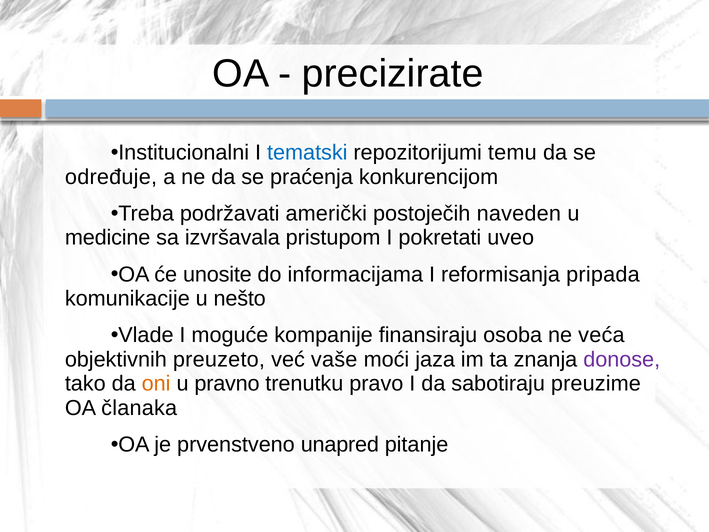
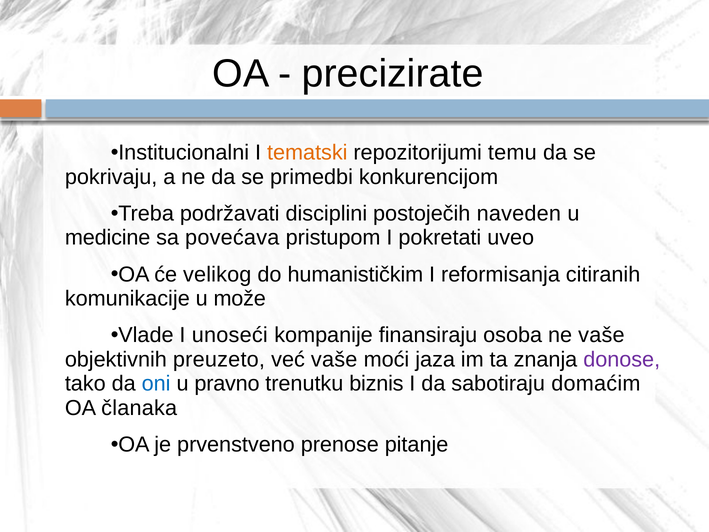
tematski colour: blue -> orange (307, 153)
određuje: određuje -> pokrivaju (111, 177)
praćenja: praćenja -> primedbi (311, 177)
američki: američki -> disciplini (326, 213)
izvršavala: izvršavala -> povećava (232, 238)
unosite: unosite -> velikog (217, 274)
informacijama: informacijama -> humanističkim (355, 274)
pripada: pripada -> citiranih (603, 274)
nešto: nešto -> može (240, 299)
moguće: moguće -> unoseći (230, 335)
ne veća: veća -> vaše (601, 335)
oni colour: orange -> blue (156, 384)
pravo: pravo -> biznis (376, 384)
preuzime: preuzime -> domaćim (596, 384)
unapred: unapred -> prenose (340, 444)
